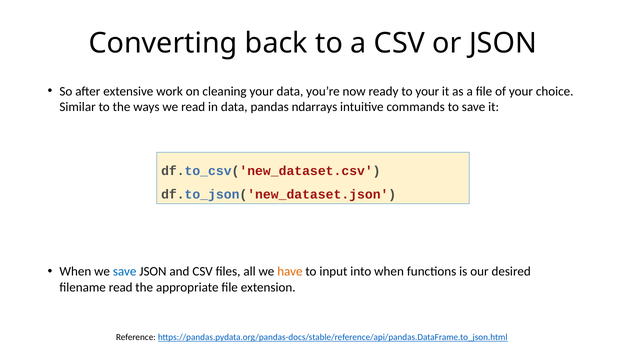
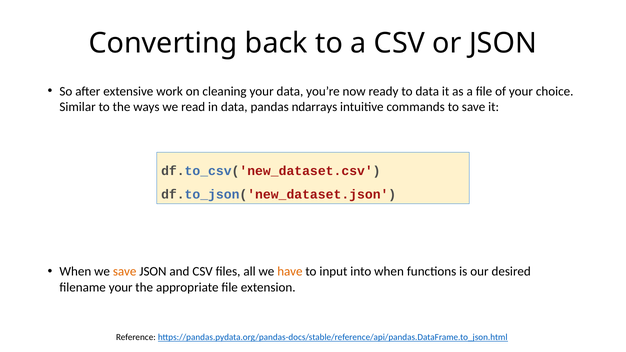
to your: your -> data (427, 91)
save colour: blue -> orange (125, 272)
filename read: read -> your (121, 287)
